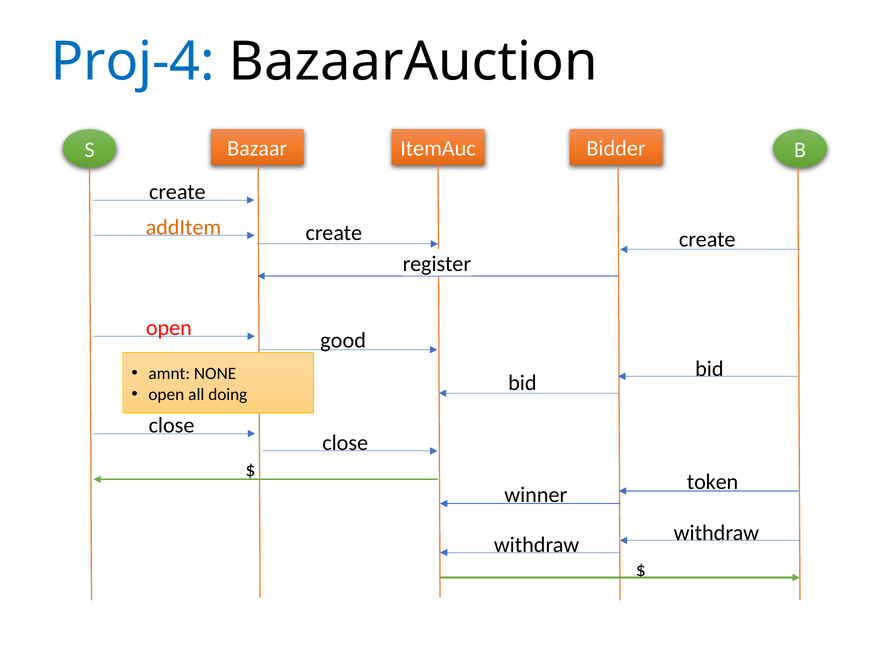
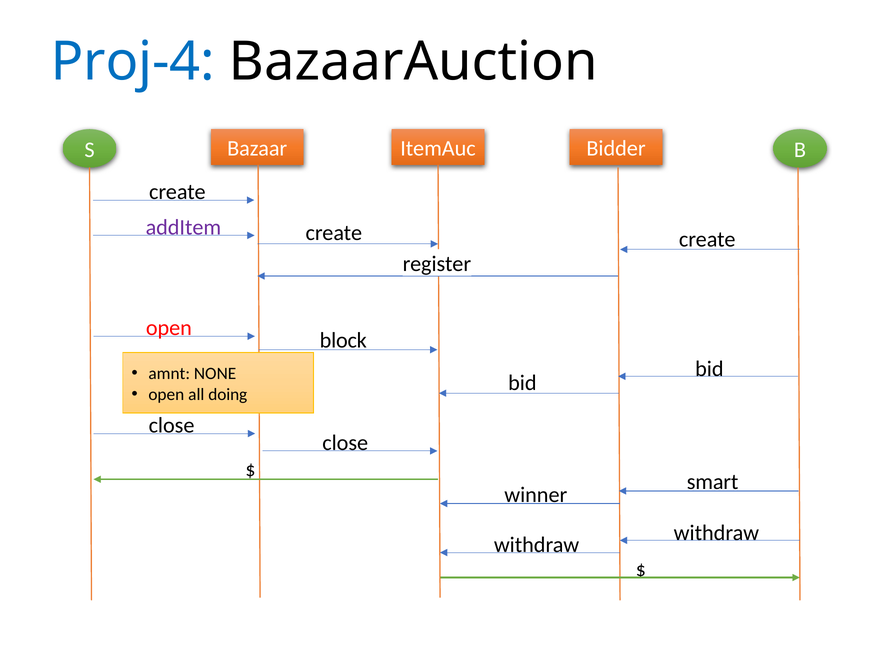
addItem colour: orange -> purple (183, 227)
good: good -> block (343, 340)
token: token -> smart (713, 482)
